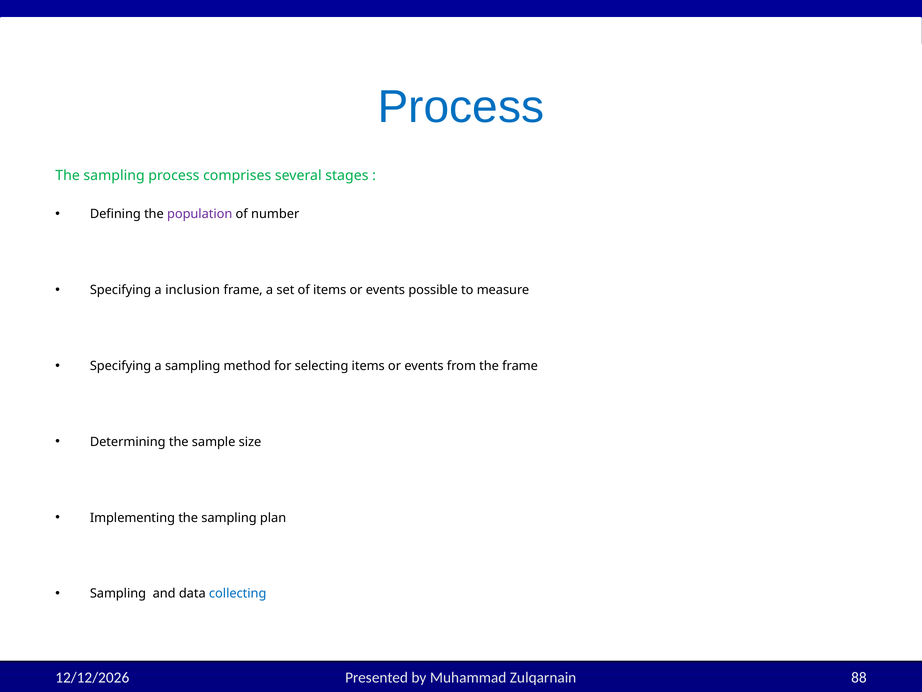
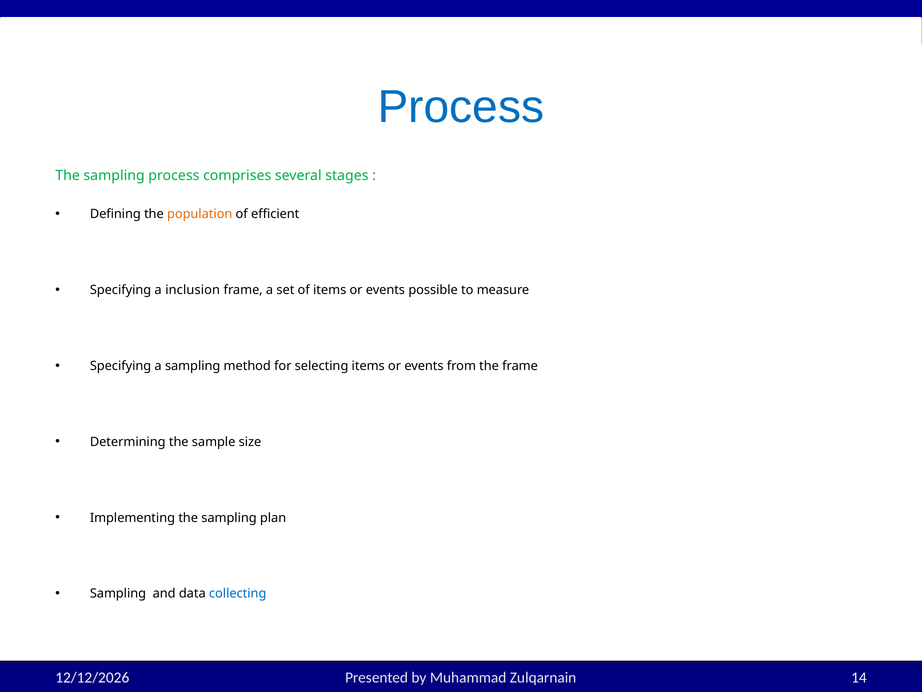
population colour: purple -> orange (200, 214)
number: number -> efficient (275, 214)
88: 88 -> 14 (859, 677)
